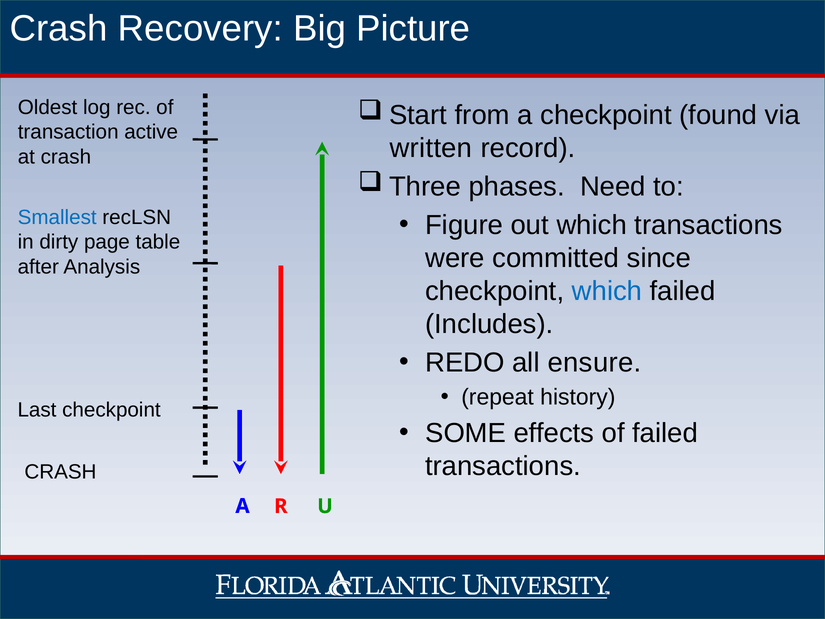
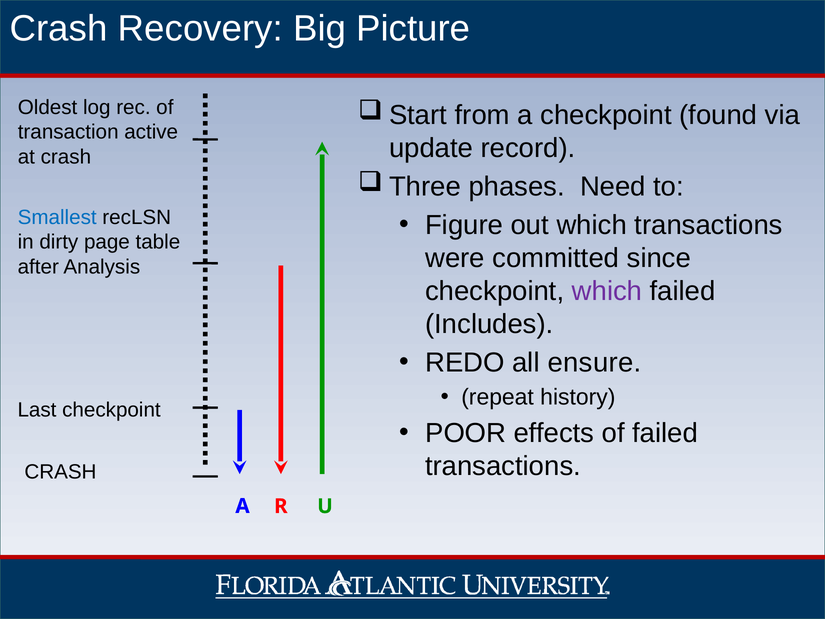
written: written -> update (431, 148)
which colour: blue -> purple (607, 291)
SOME: SOME -> POOR (466, 433)
